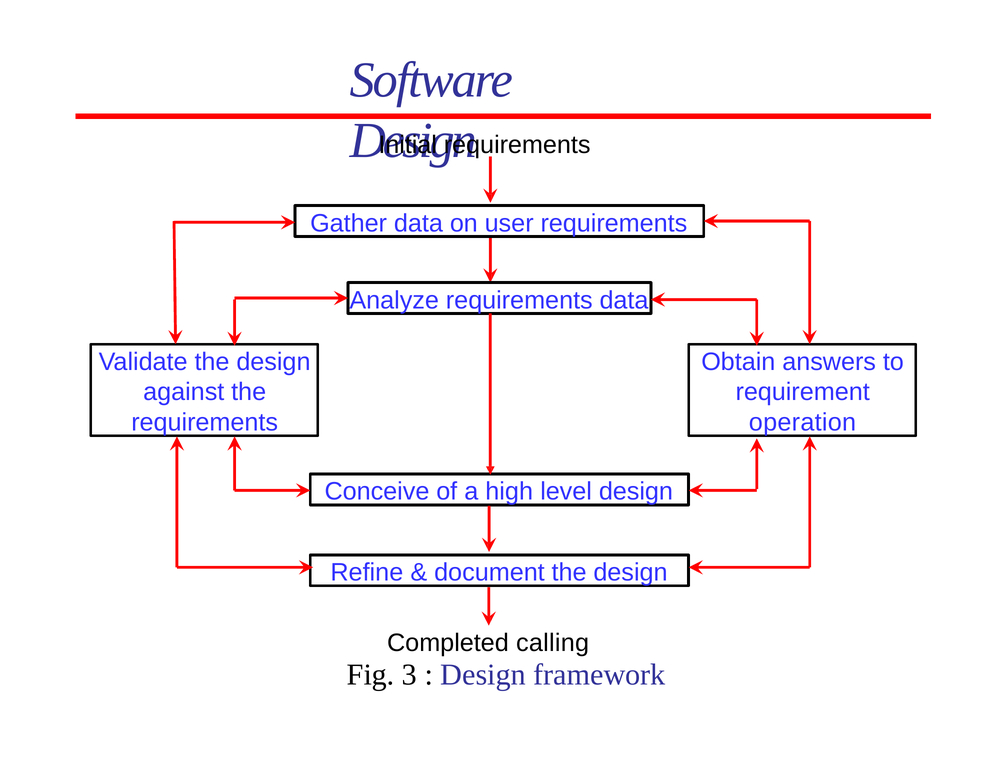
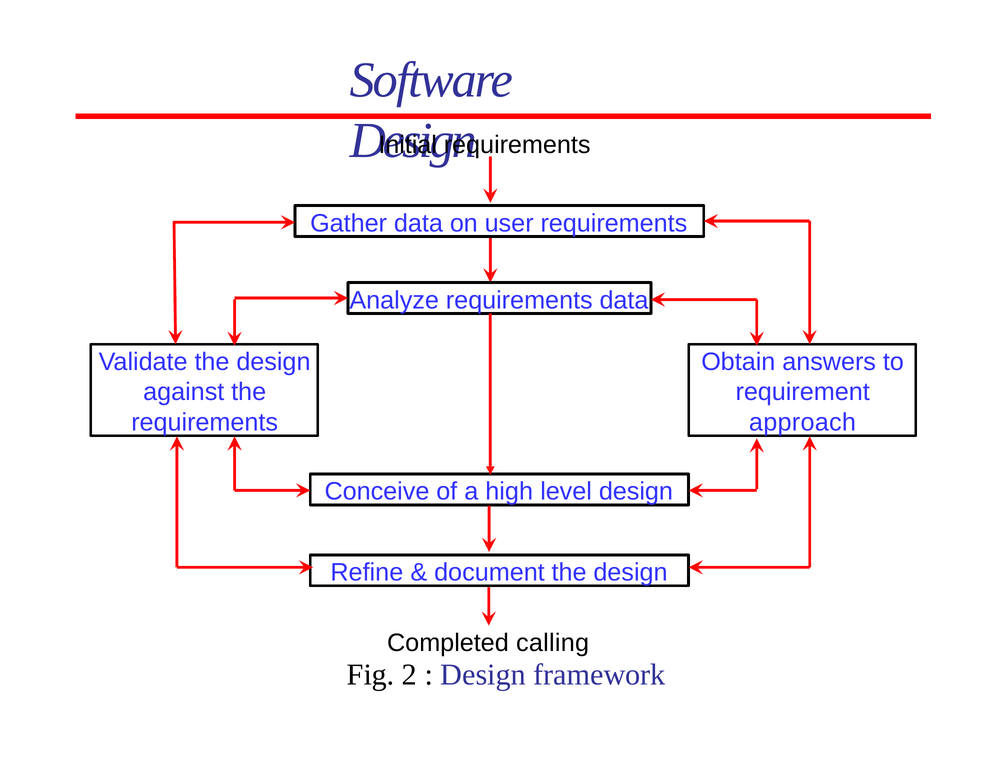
operation: operation -> approach (802, 422)
3: 3 -> 2 (409, 675)
